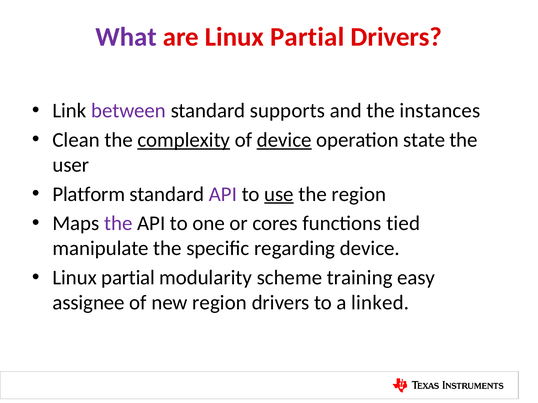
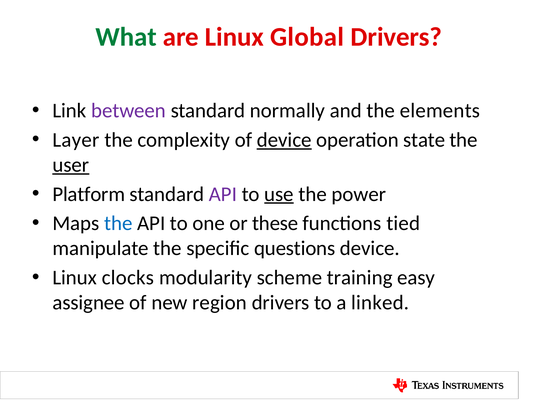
What colour: purple -> green (126, 37)
are Linux Partial: Partial -> Global (307, 37)
supports: supports -> normally (288, 111)
instances: instances -> elements (440, 111)
Clean: Clean -> Layer (76, 140)
complexity underline: present -> none (184, 140)
user underline: none -> present (71, 165)
the region: region -> power (359, 194)
the colour: purple -> blue (118, 224)
cores: cores -> these (275, 224)
regarding: regarding -> questions (295, 249)
partial: partial -> clocks (128, 278)
